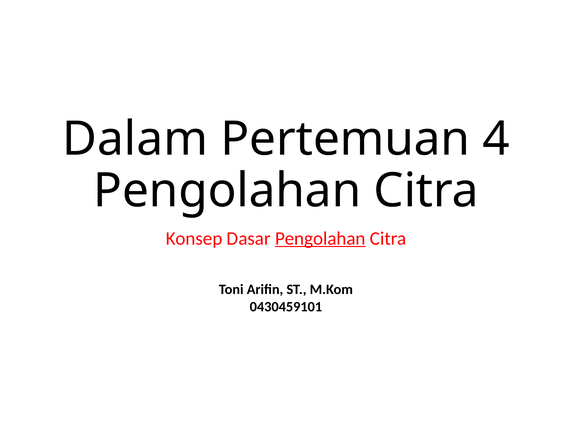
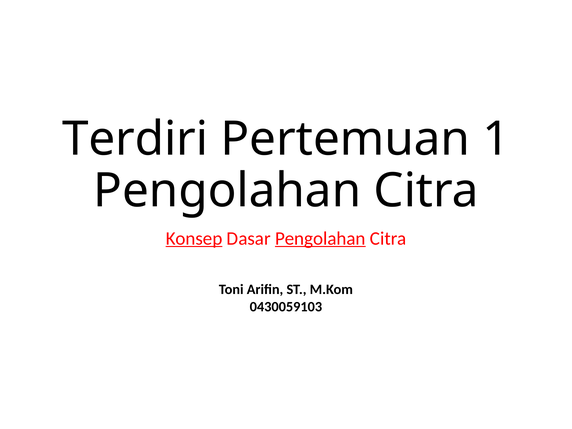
Dalam: Dalam -> Terdiri (135, 139)
4: 4 -> 1 (496, 139)
Konsep underline: none -> present (194, 238)
0430459101: 0430459101 -> 0430059103 (286, 307)
